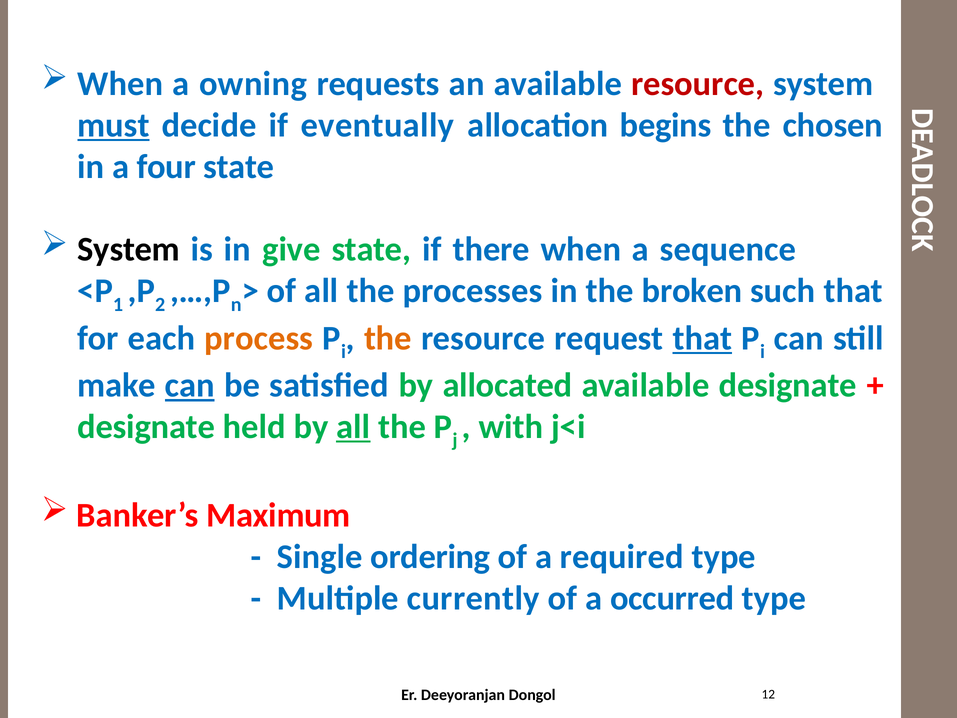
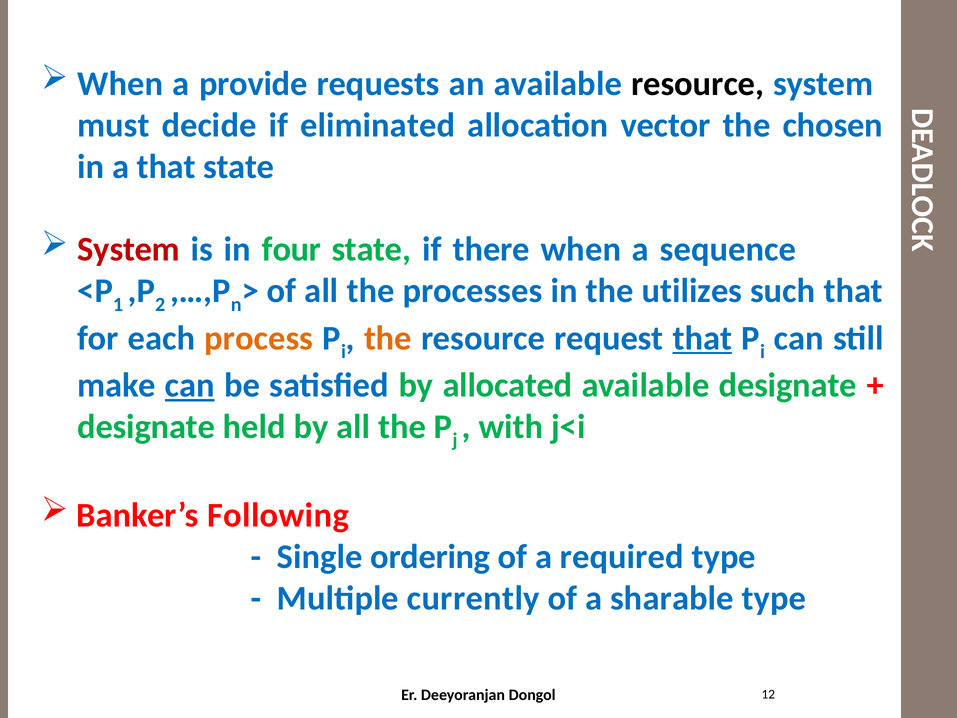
owning: owning -> provide (253, 84)
resource colour: red -> black (698, 84)
must underline: present -> none (113, 125)
eventually: eventually -> eliminated (378, 125)
begins: begins -> vector (666, 125)
a four: four -> that (166, 167)
System colour: black -> red (129, 249)
give: give -> four (292, 249)
broken: broken -> utilizes (692, 291)
all underline: present -> none (353, 427)
Maximum: Maximum -> Following (278, 515)
occurred: occurred -> sharable (672, 598)
